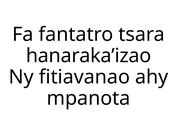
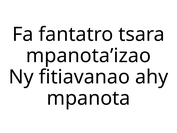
hanaraka’izao: hanaraka’izao -> mpanota’izao (88, 56)
